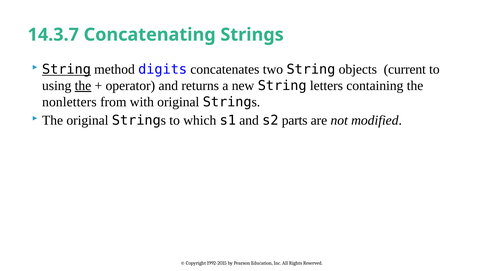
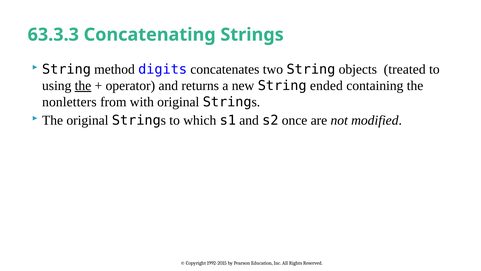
14.3.7: 14.3.7 -> 63.3.3 (53, 35)
String underline: present -> none (66, 69)
current: current -> treated (405, 69)
letters: letters -> ended (326, 86)
parts: parts -> once (295, 120)
